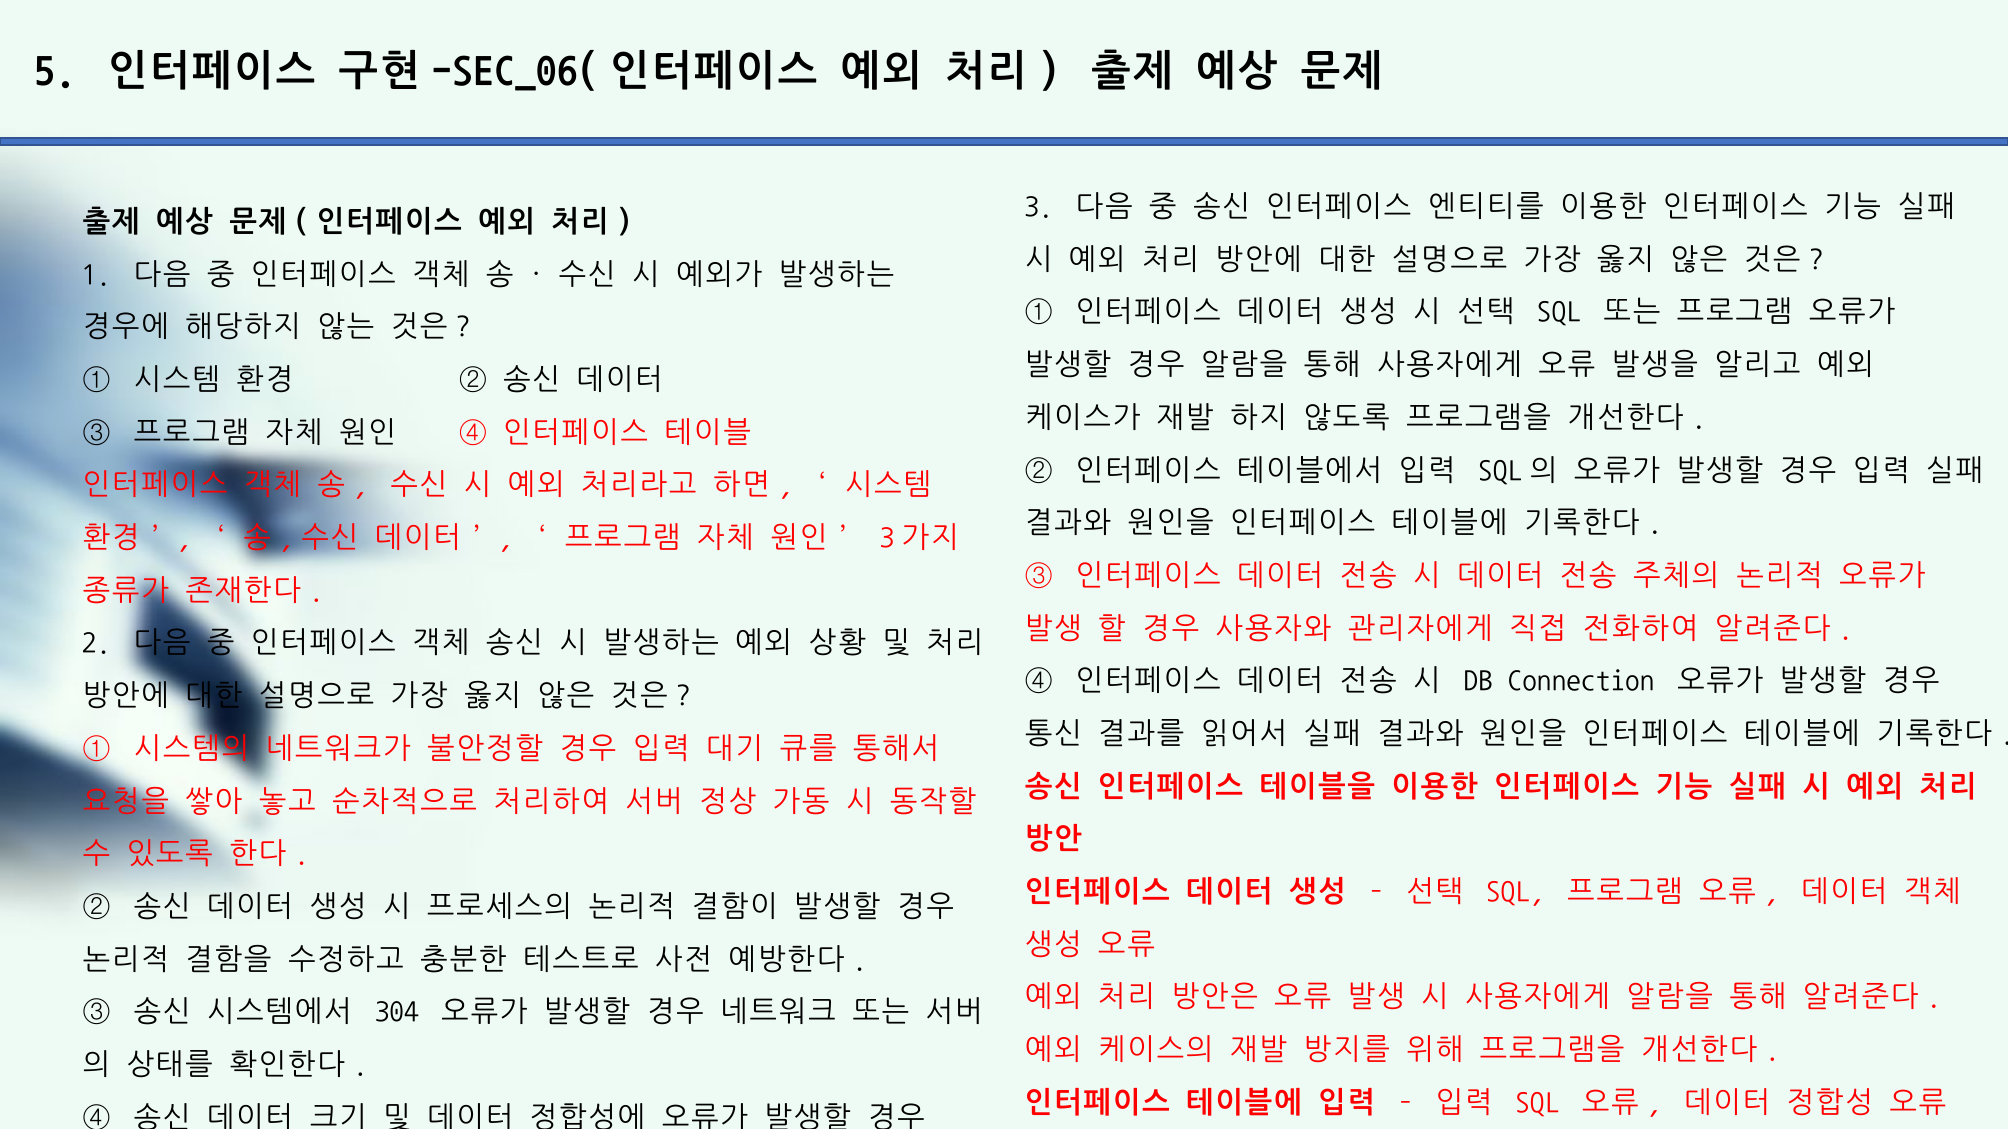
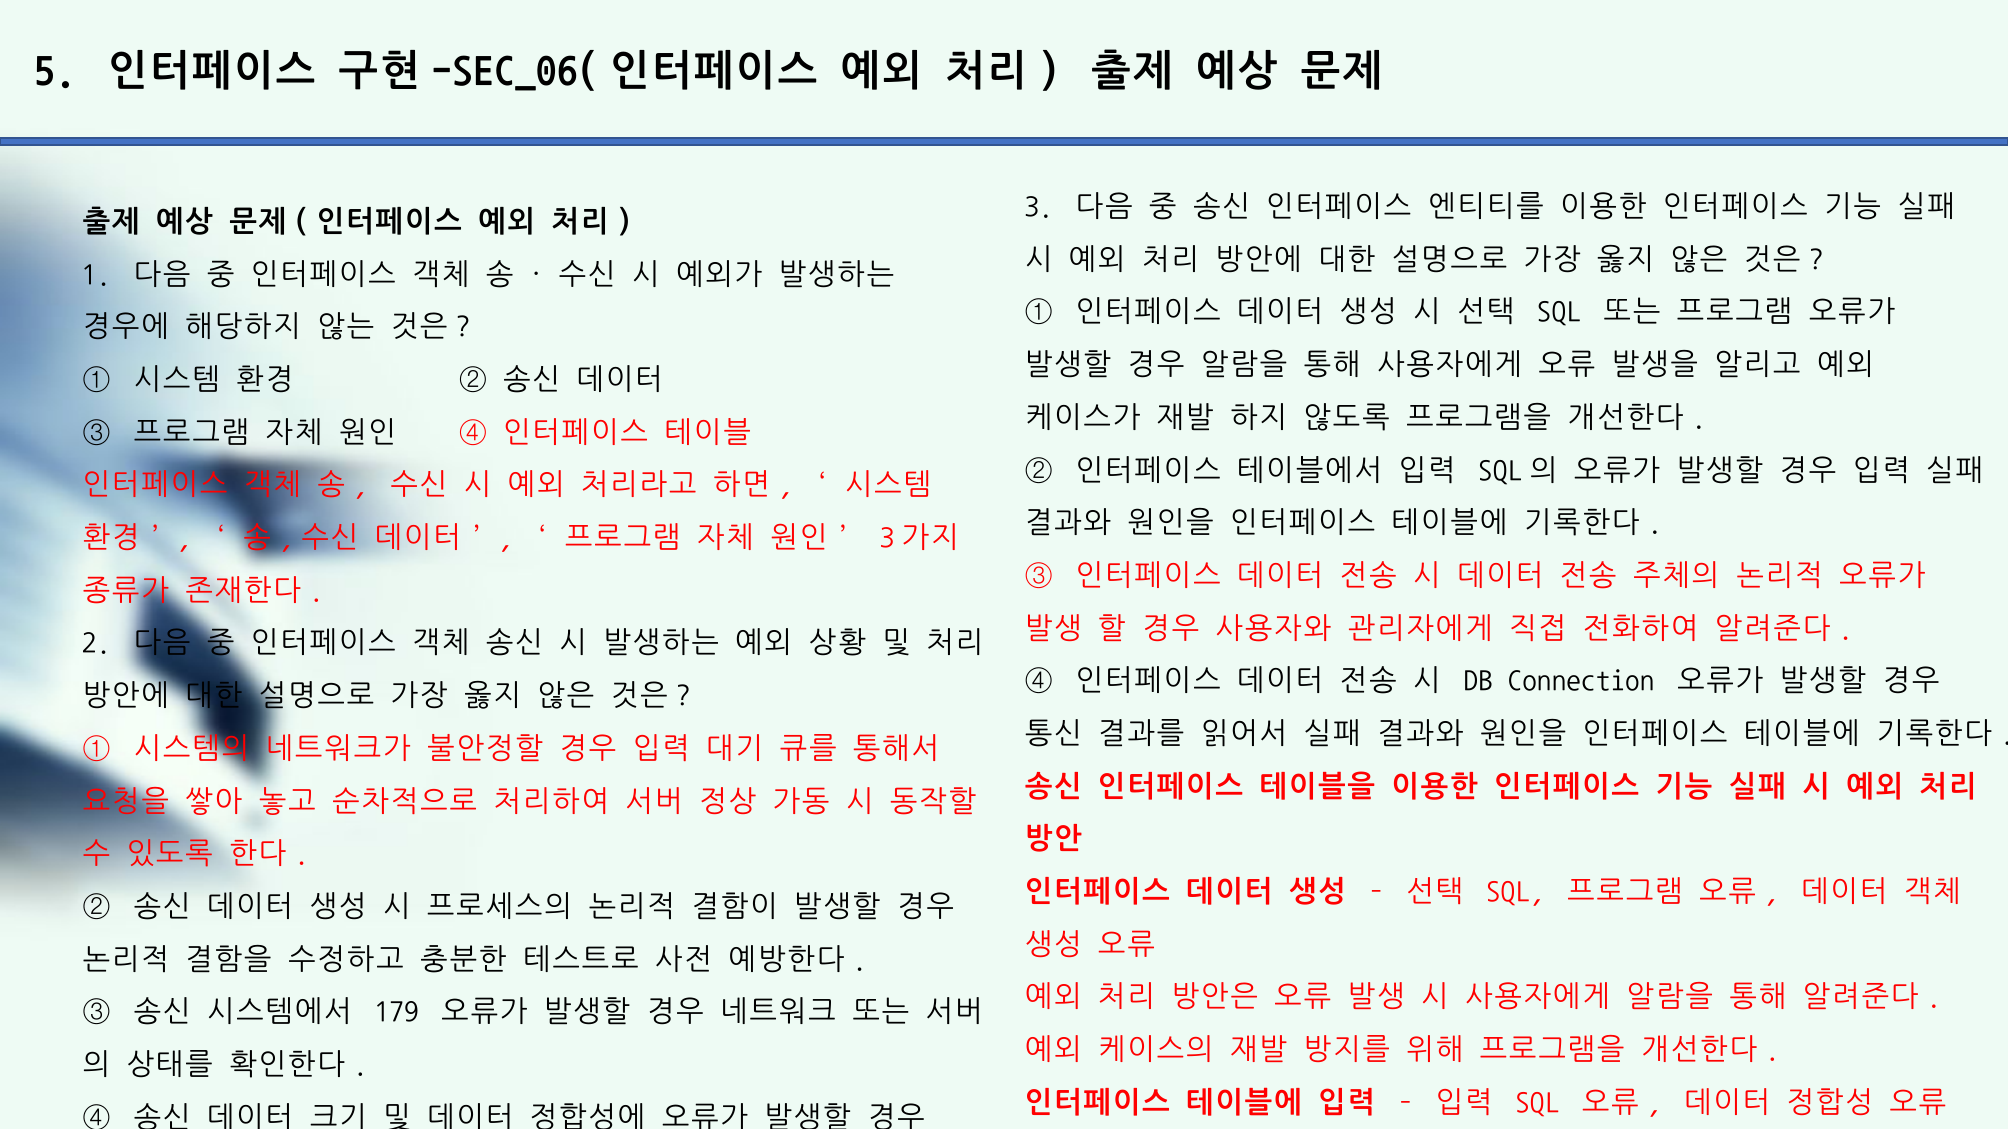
304: 304 -> 179 (397, 1012)
